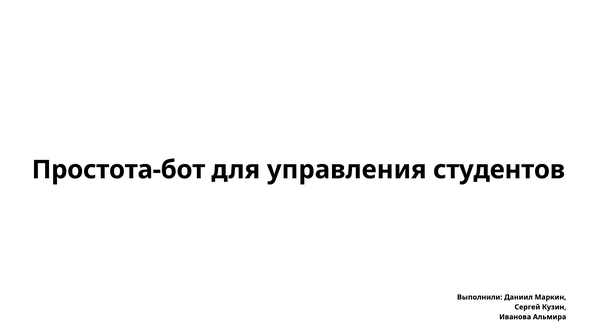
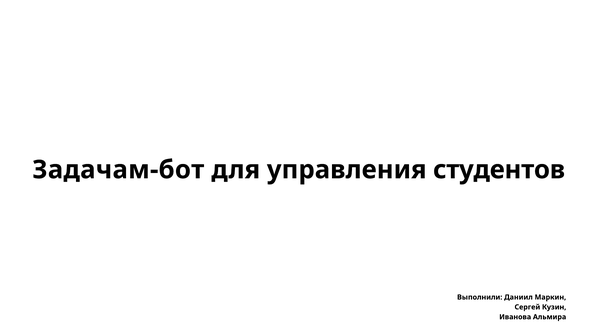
Простота-бот: Простота-бот -> Задачам-бот (118, 170)
